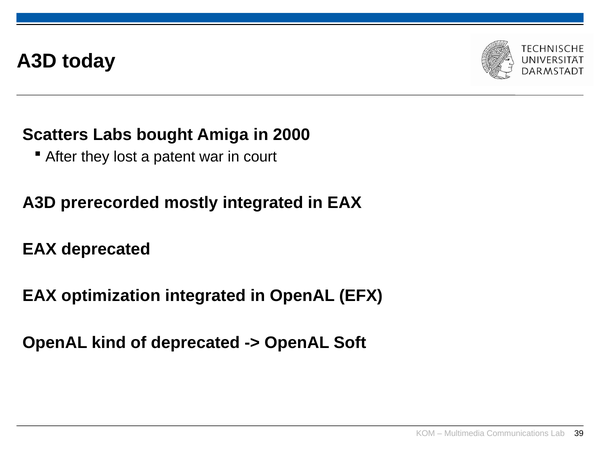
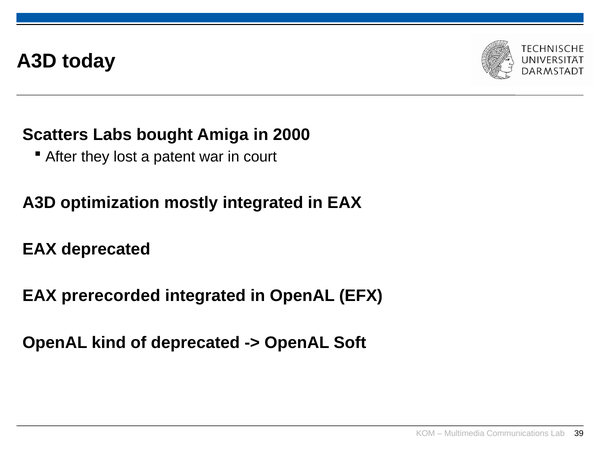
prerecorded: prerecorded -> optimization (110, 203)
optimization: optimization -> prerecorded (111, 296)
